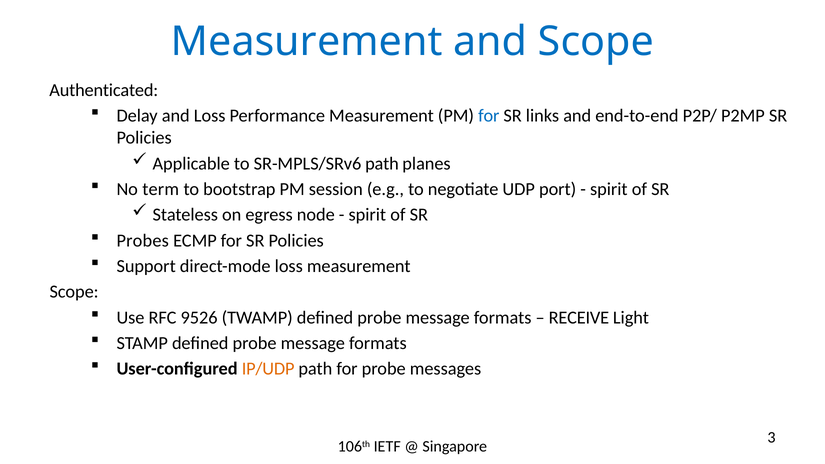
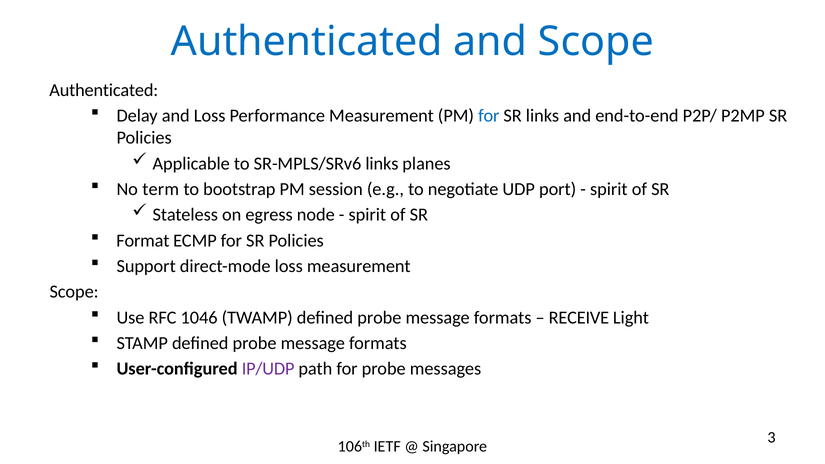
Measurement: Measurement -> Authenticated (307, 42)
SR-MPLS/SRv6 path: path -> links (382, 164)
Probes: Probes -> Format (143, 241)
9526: 9526 -> 1046 (199, 318)
IP/UDP colour: orange -> purple (268, 369)
